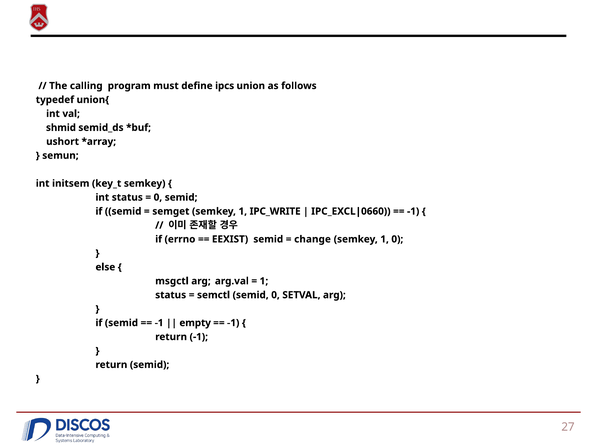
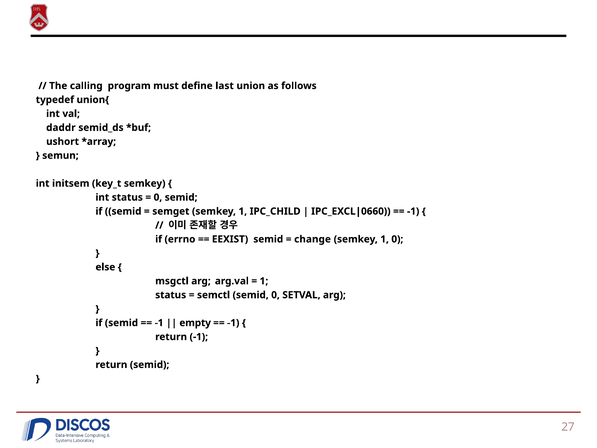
ipcs: ipcs -> last (225, 86)
shmid: shmid -> daddr (61, 128)
IPC_WRITE: IPC_WRITE -> IPC_CHILD (275, 211)
